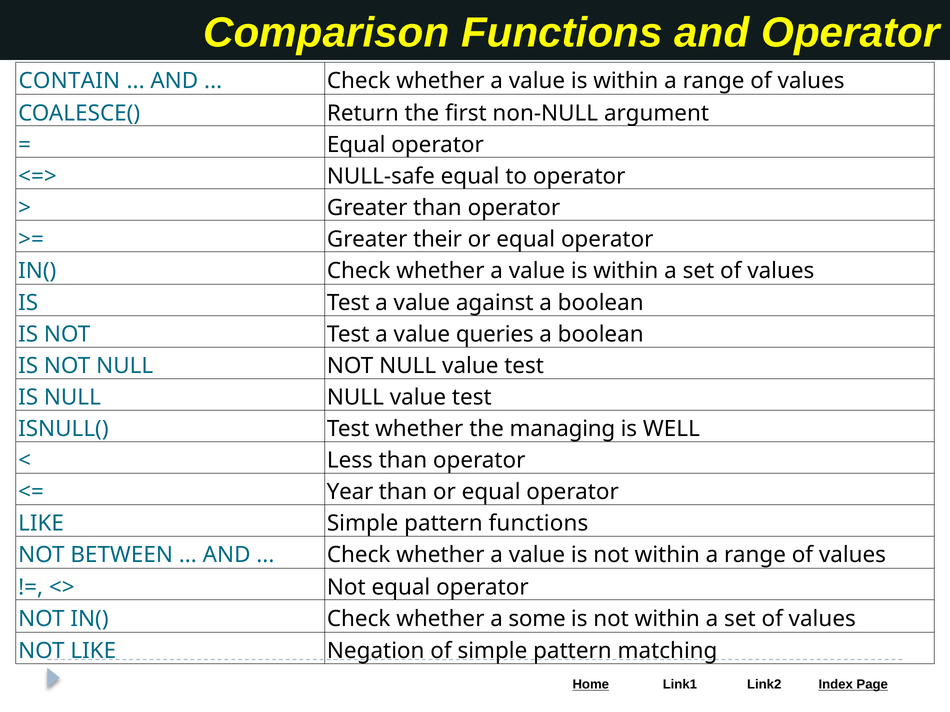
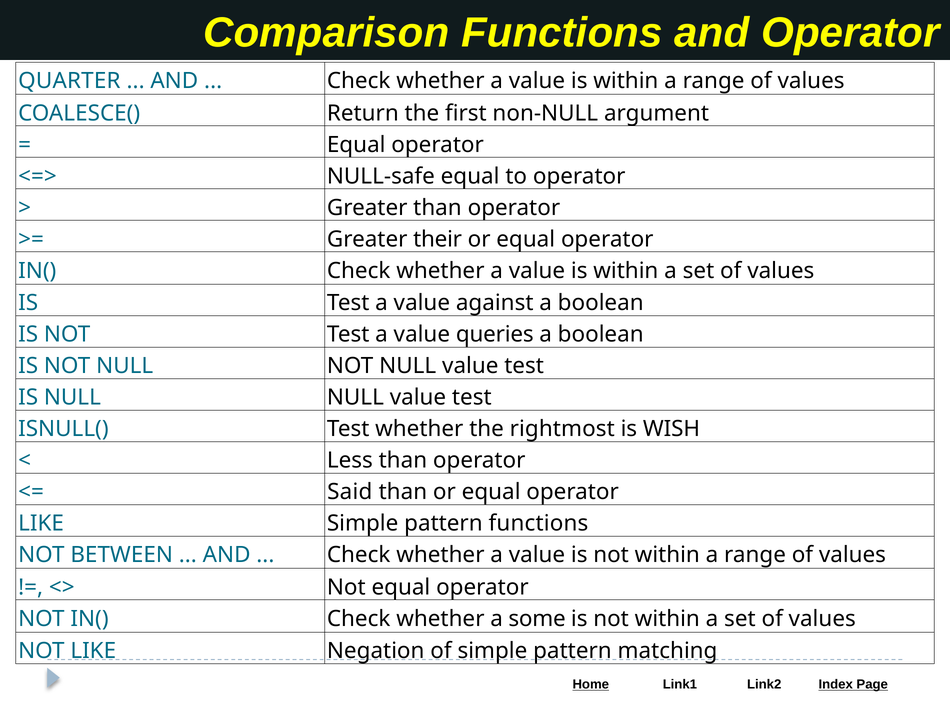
CONTAIN: CONTAIN -> QUARTER (69, 81)
managing: managing -> rightmost (562, 429)
WELL: WELL -> WISH (671, 429)
Year: Year -> Said (350, 492)
